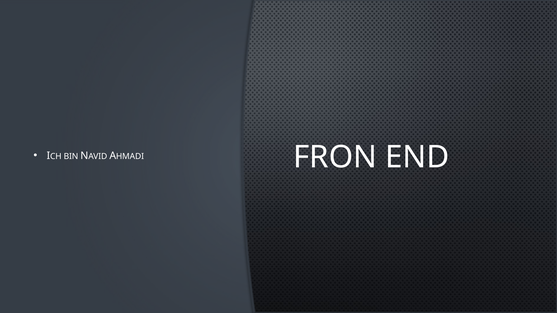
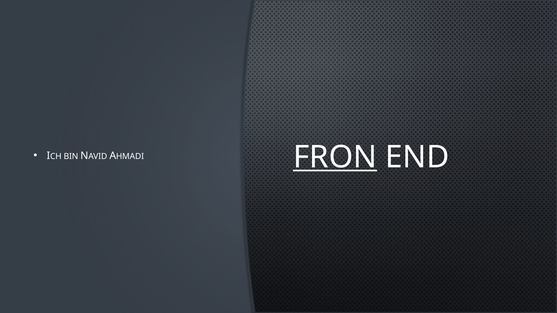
FRON underline: none -> present (335, 157)
